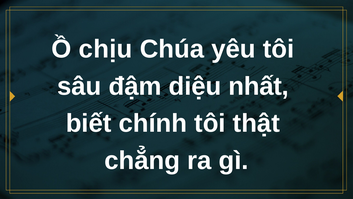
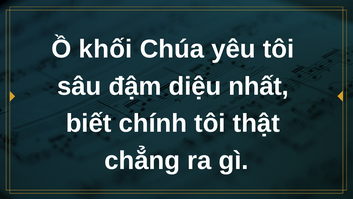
chịu: chịu -> khối (106, 49)
